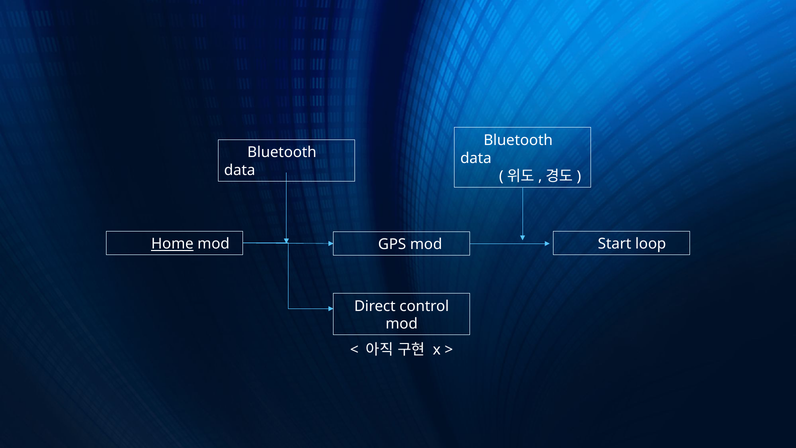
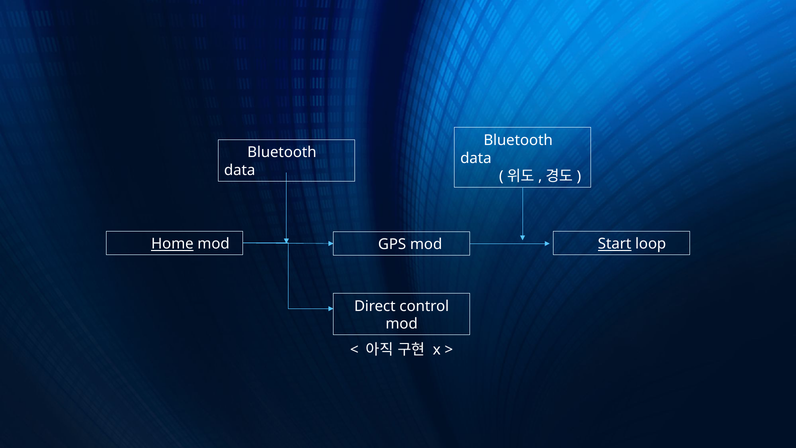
Start underline: none -> present (615, 244)
